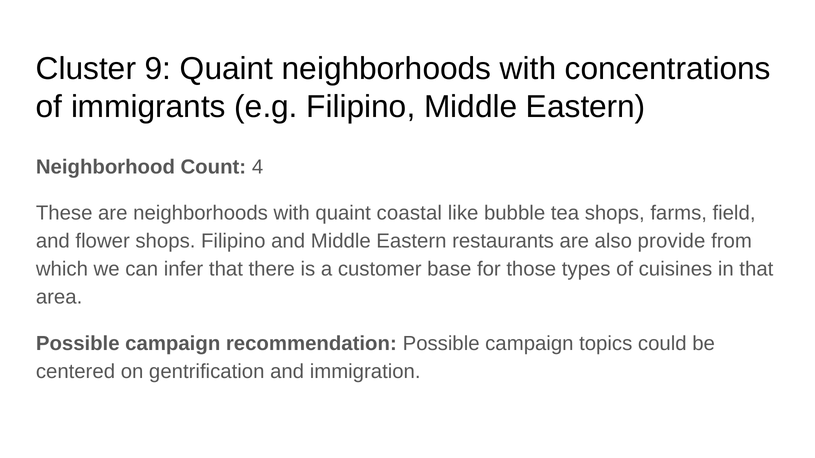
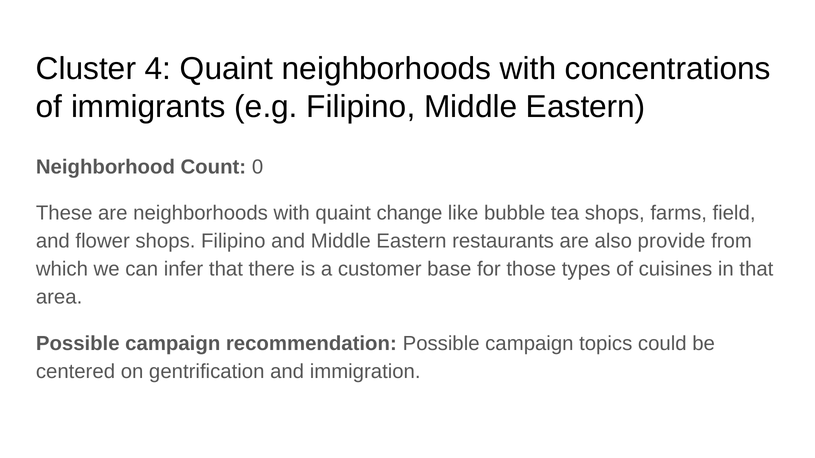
9: 9 -> 4 (158, 69)
4: 4 -> 0 (258, 167)
coastal: coastal -> change (409, 213)
